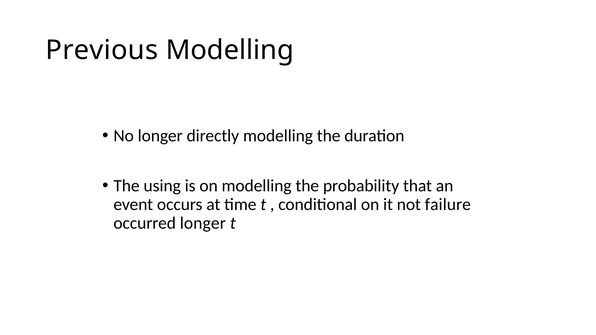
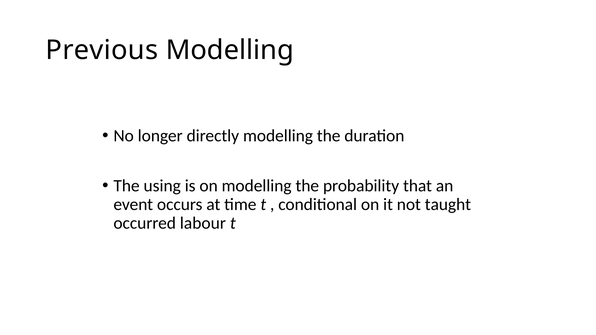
failure: failure -> taught (448, 205)
occurred longer: longer -> labour (203, 223)
